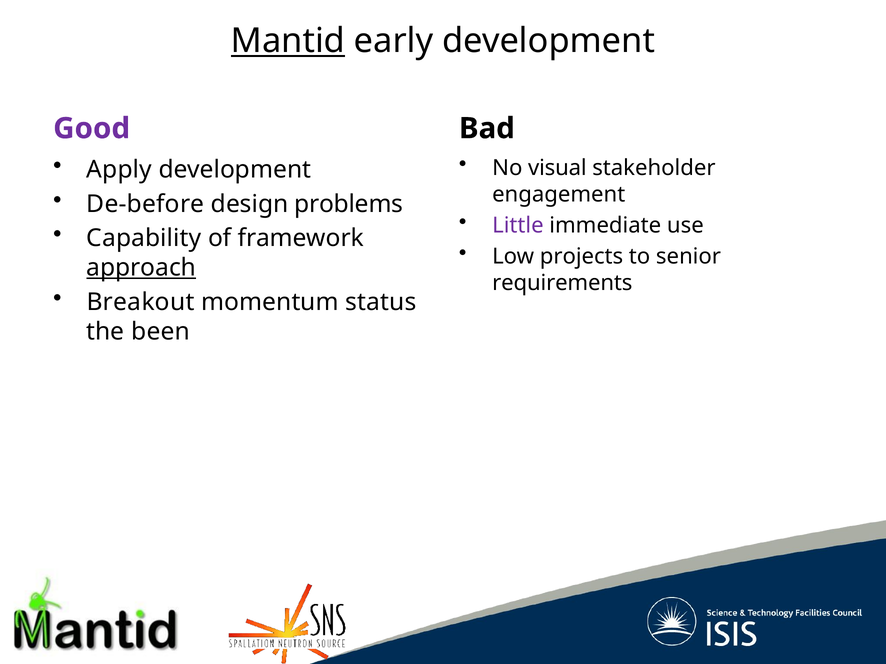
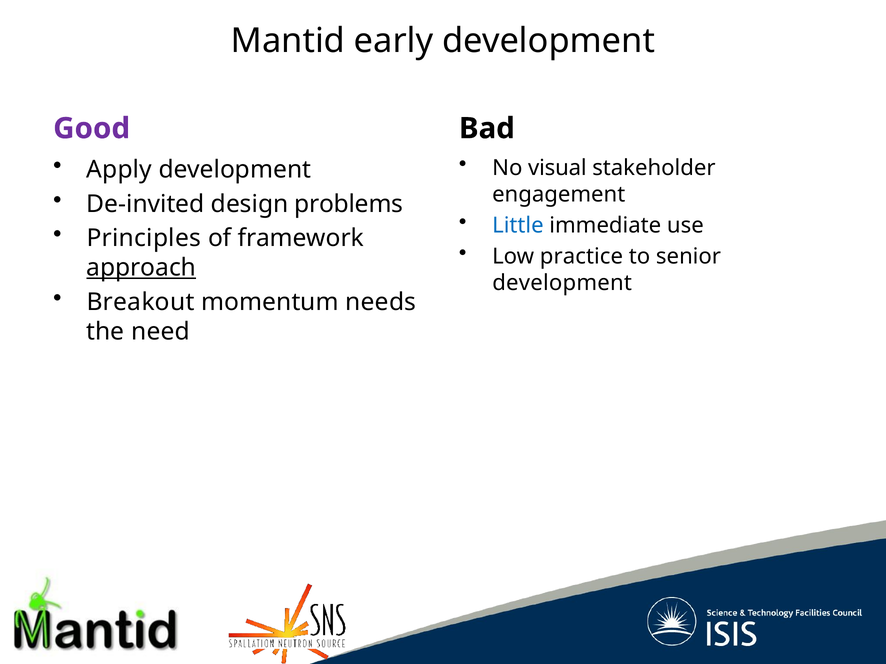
Mantid underline: present -> none (288, 41)
De-before: De-before -> De-invited (145, 204)
Little colour: purple -> blue (518, 226)
Capability: Capability -> Principles (144, 239)
projects: projects -> practice (581, 257)
requirements: requirements -> development (562, 283)
status: status -> needs (381, 303)
been: been -> need (161, 332)
